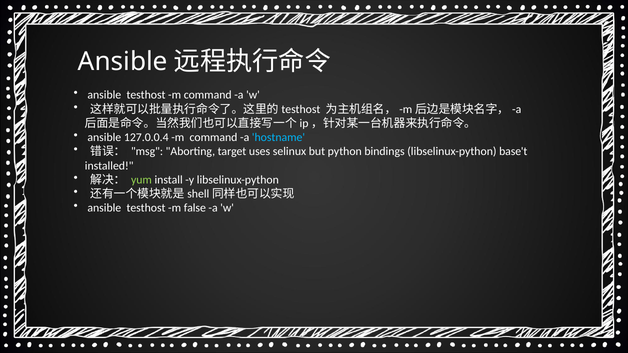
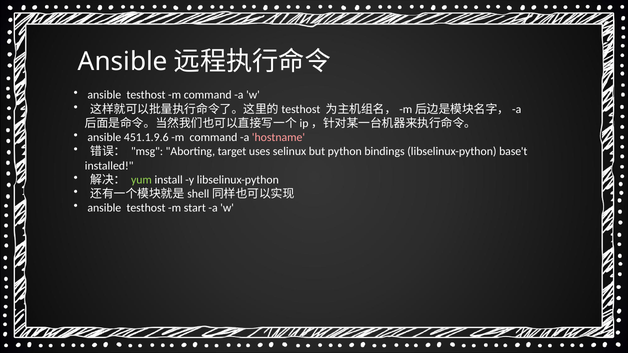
127.0.0.4: 127.0.0.4 -> 451.1.9.6 (146, 137)
hostname colour: light blue -> pink (278, 137)
false: false -> start (195, 208)
